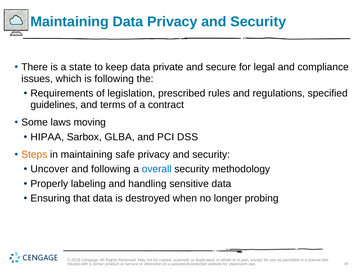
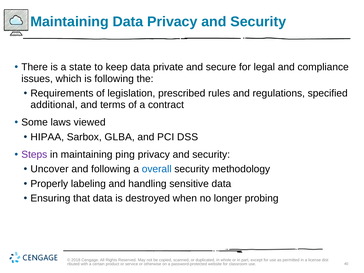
guidelines: guidelines -> additional (54, 105)
moving: moving -> viewed (90, 122)
Steps colour: orange -> purple (34, 155)
safe: safe -> ping (125, 155)
